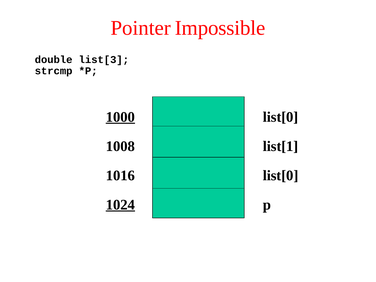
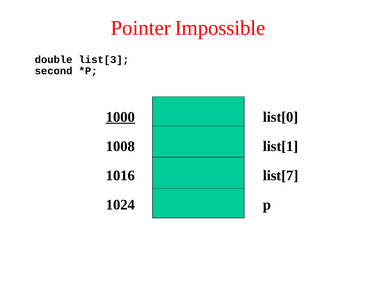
strcmp: strcmp -> second (54, 71)
list[0: list[0 -> list[7 (281, 175)
1024 underline: present -> none (120, 205)
